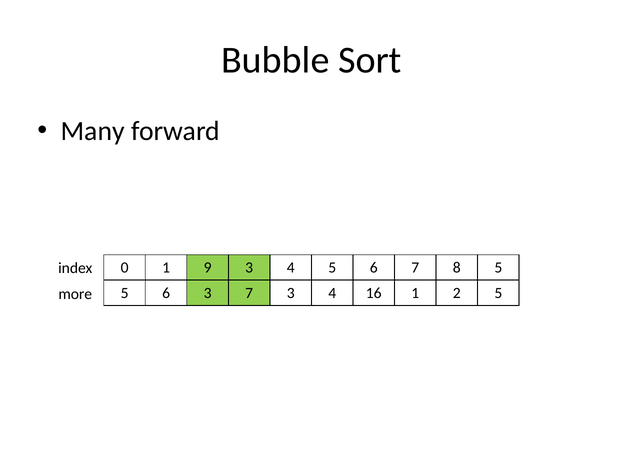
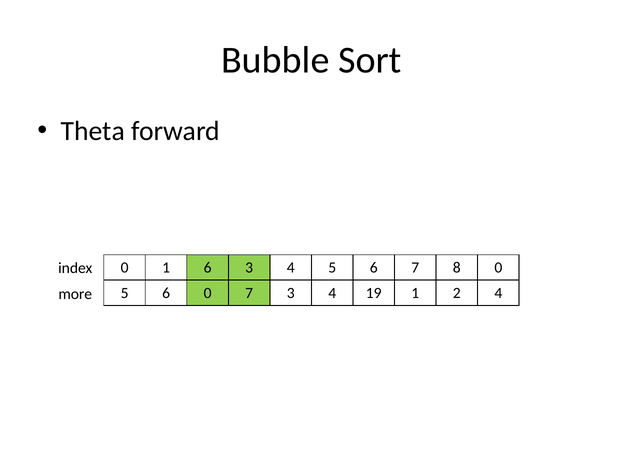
Many: Many -> Theta (93, 131)
1 9: 9 -> 6 (208, 267)
8 5: 5 -> 0 (498, 267)
6 3: 3 -> 0 (208, 292)
16: 16 -> 19 (374, 292)
2 5: 5 -> 4 (498, 292)
